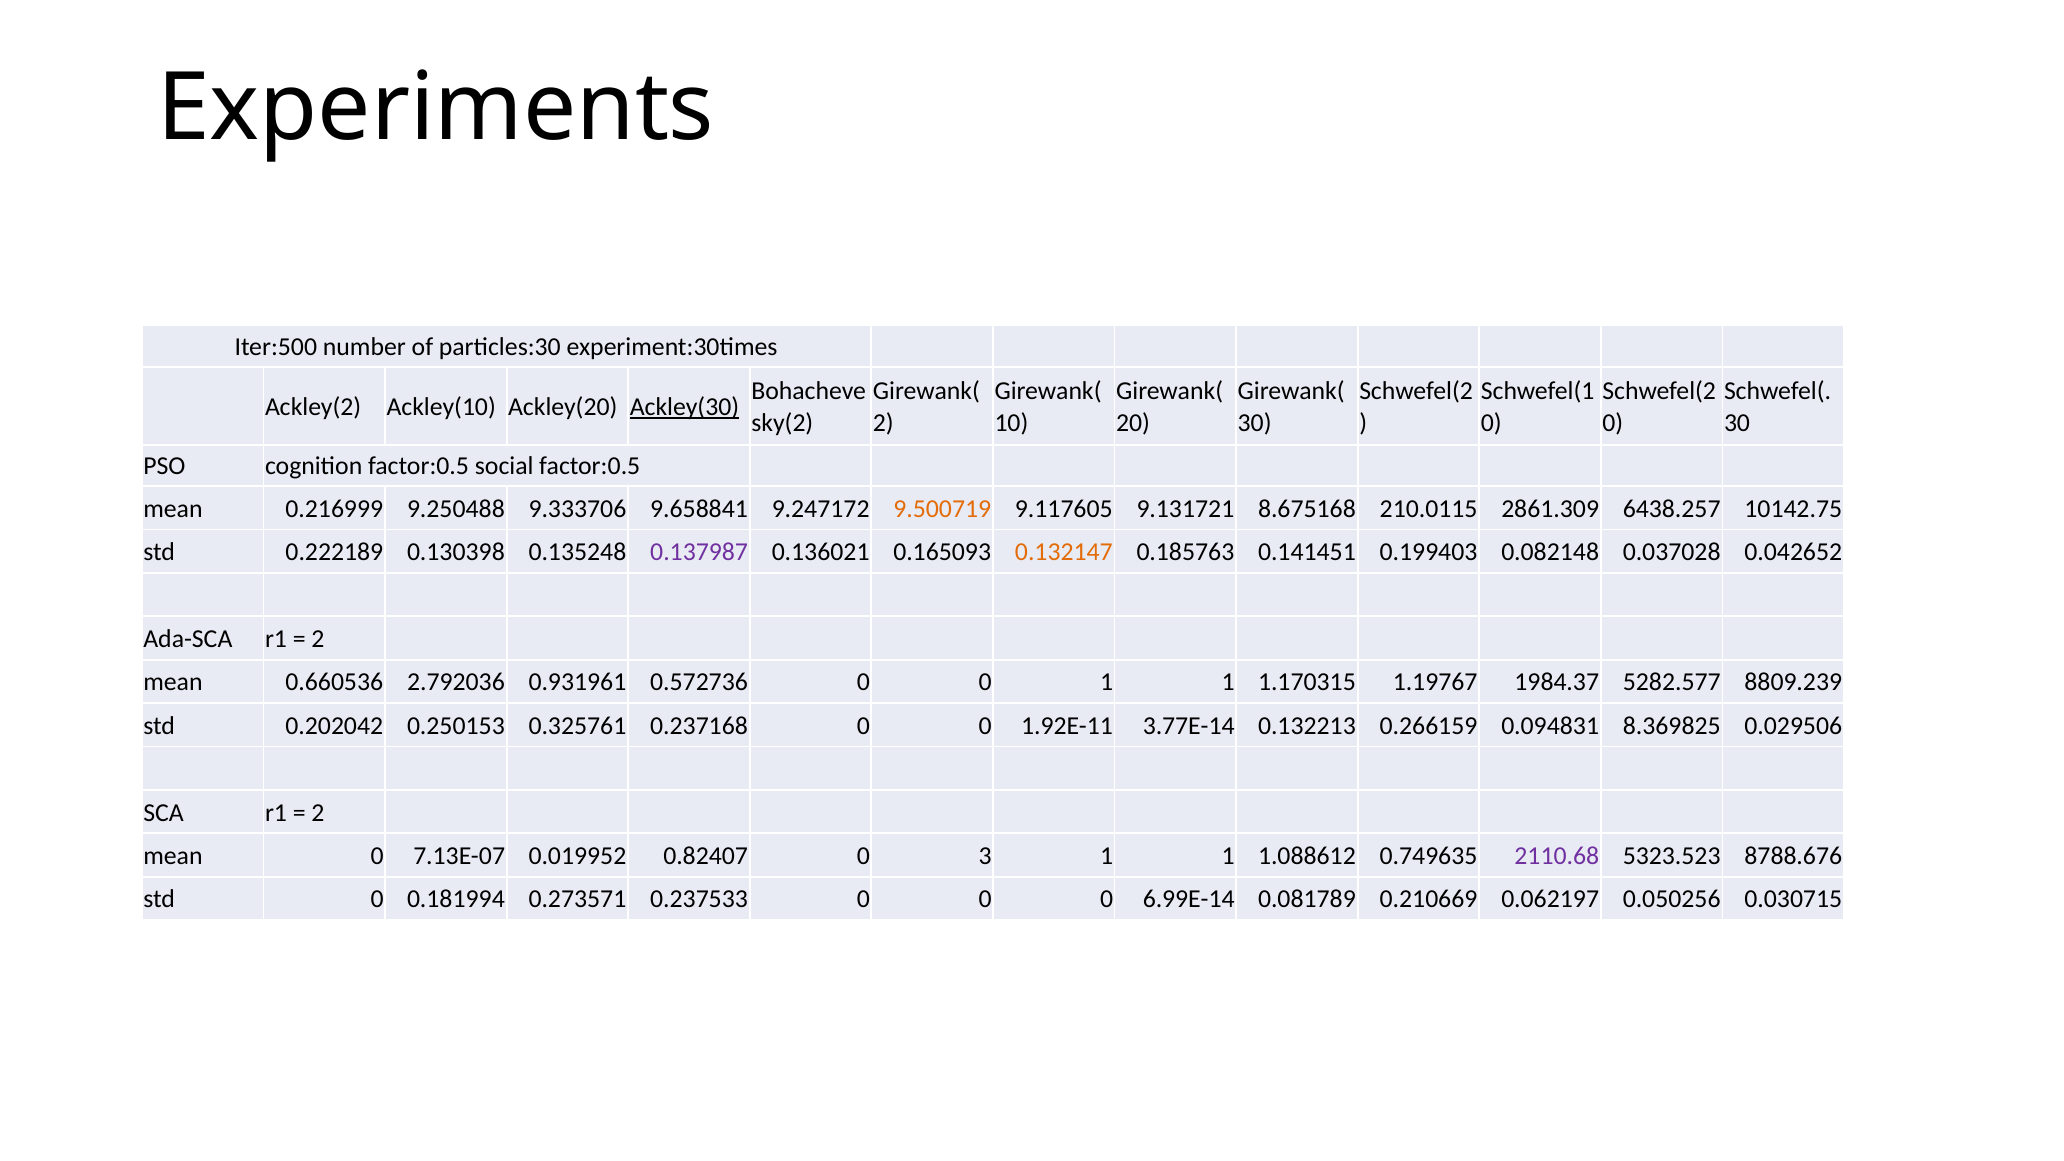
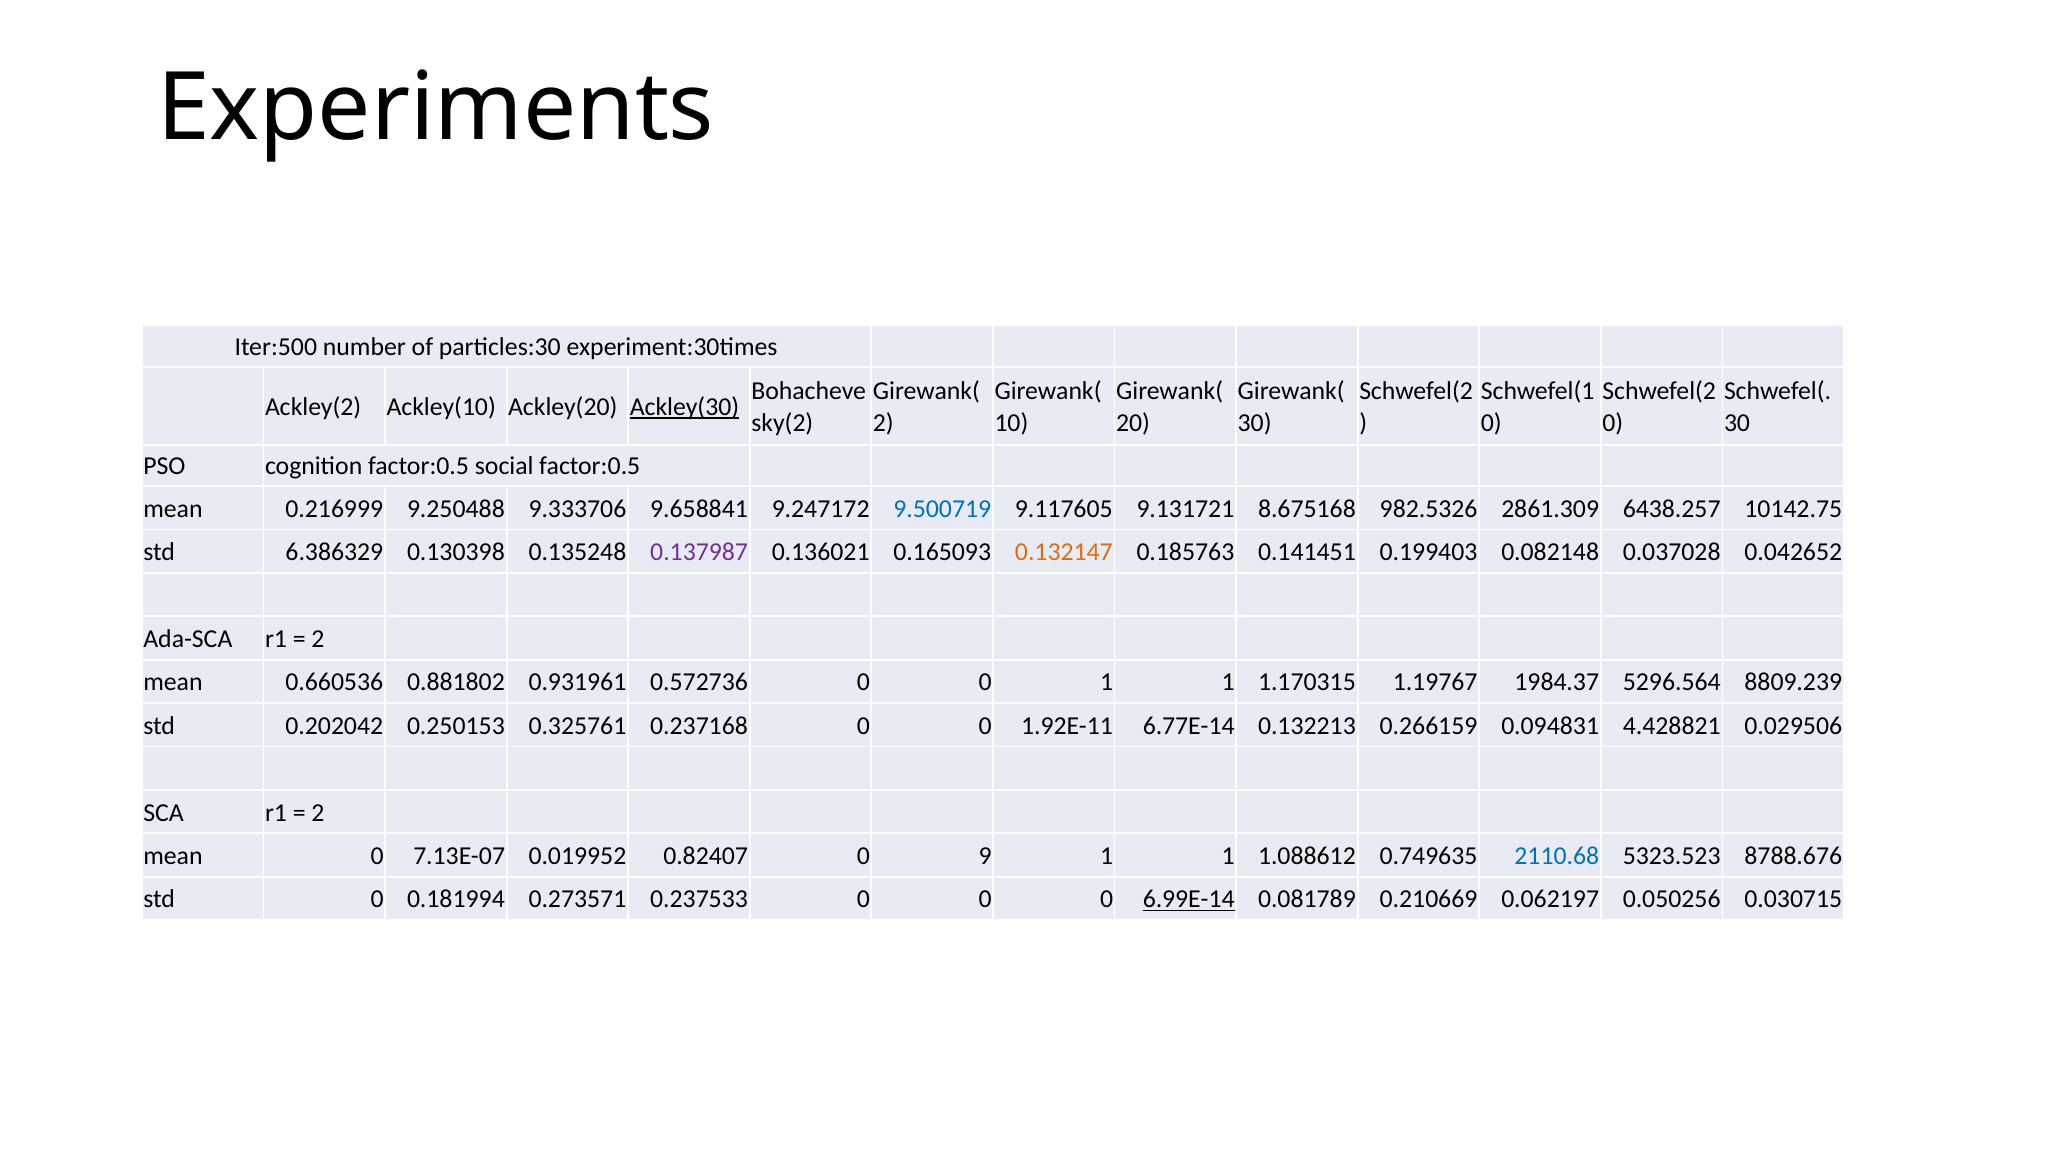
9.500719 colour: orange -> blue (942, 509)
210.0115: 210.0115 -> 982.5326 (1429, 509)
0.222189: 0.222189 -> 6.386329 (334, 552)
2.792036: 2.792036 -> 0.881802 (456, 682)
5282.577: 5282.577 -> 5296.564 (1672, 682)
3.77E-14: 3.77E-14 -> 6.77E-14 (1189, 726)
8.369825: 8.369825 -> 4.428821 (1672, 726)
3: 3 -> 9 (985, 856)
2110.68 colour: purple -> blue (1557, 856)
6.99E-14 underline: none -> present (1189, 899)
